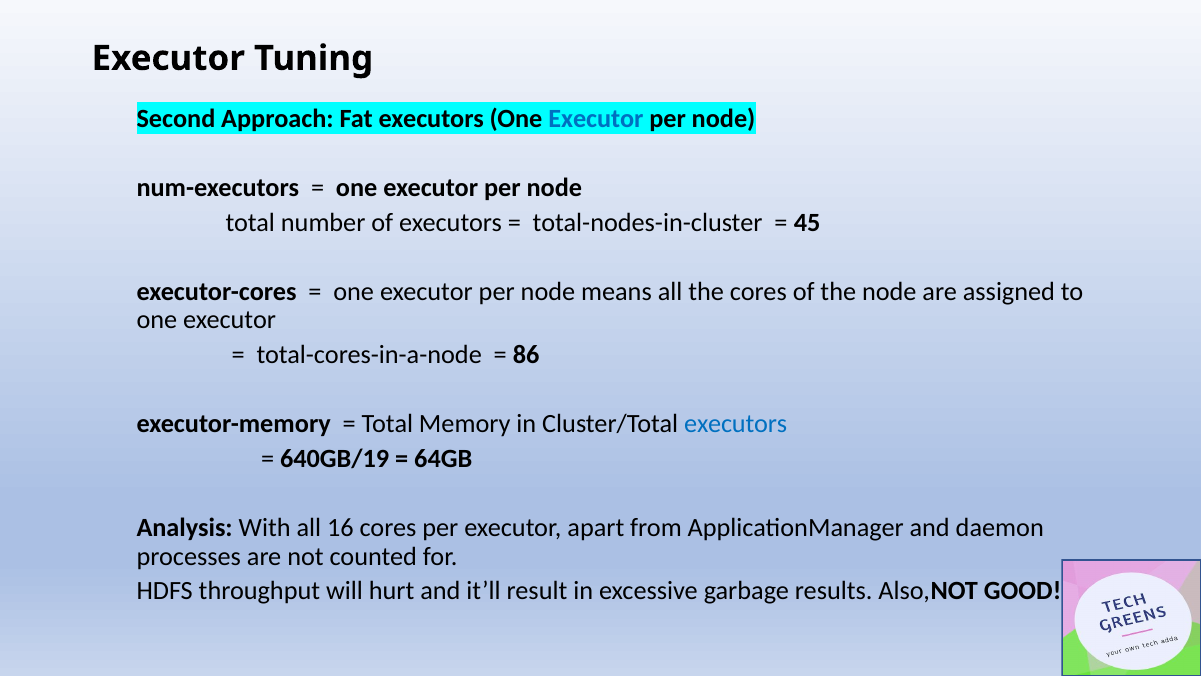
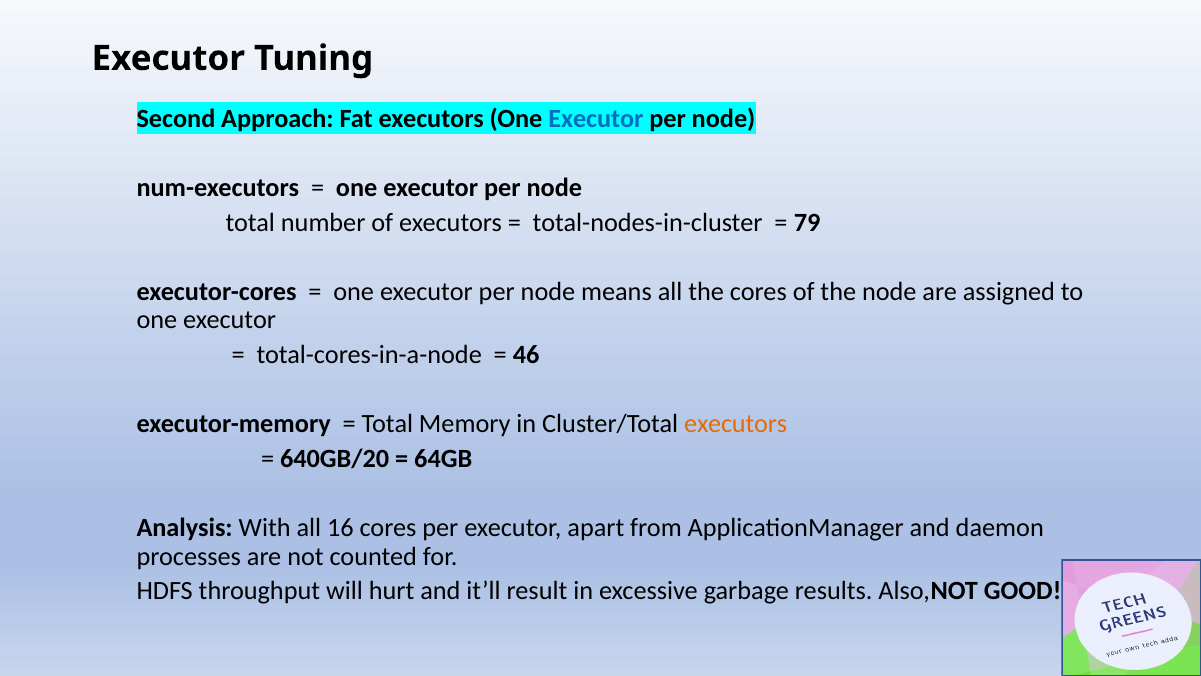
45: 45 -> 79 (807, 222)
86: 86 -> 46 (526, 355)
executors colour: blue -> orange (736, 424)
640GB/19: 640GB/19 -> 640GB/20 (335, 458)
